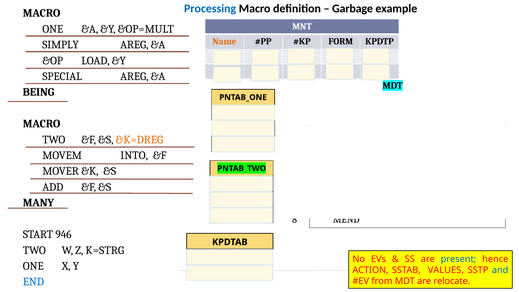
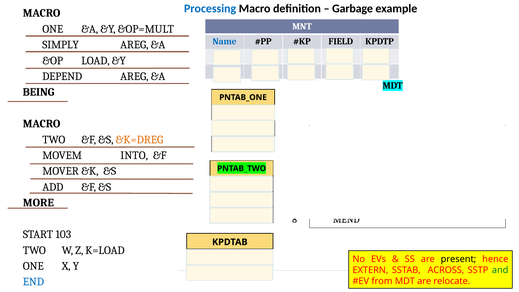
Name colour: orange -> blue (224, 41)
FORM: FORM -> FIELD (341, 41)
SPECIAL: SPECIAL -> DEPEND (62, 76)
MANY: MANY -> MORE (38, 203)
946: 946 -> 103 (63, 234)
K=STRG: K=STRG -> K=LOAD (105, 250)
present colour: blue -> black (458, 259)
ACTION: ACTION -> EXTERN (370, 270)
VALUES: VALUES -> ACROSS (446, 270)
and colour: blue -> green (500, 270)
